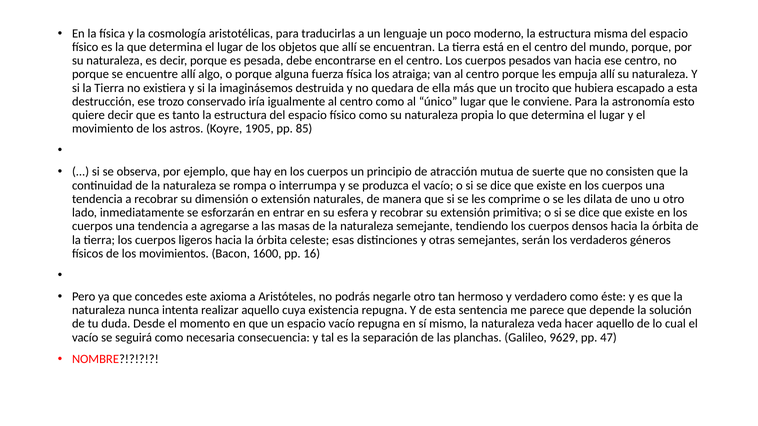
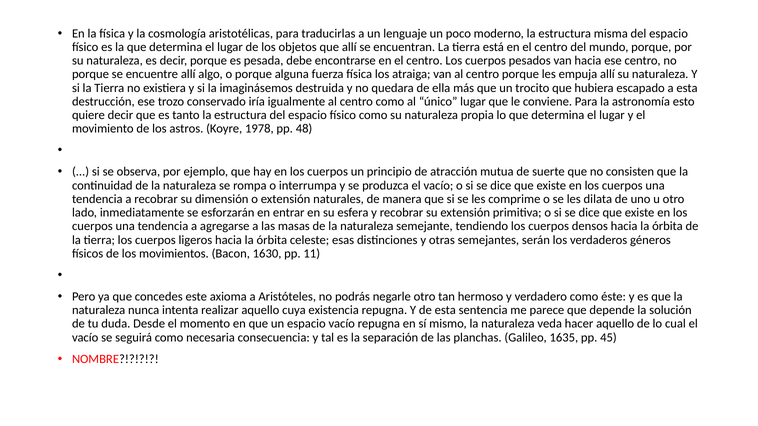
1905: 1905 -> 1978 (259, 129)
85: 85 -> 48 (304, 129)
1600: 1600 -> 1630 (267, 254)
16: 16 -> 11 (312, 254)
9629: 9629 -> 1635 (564, 338)
47: 47 -> 45 (608, 338)
